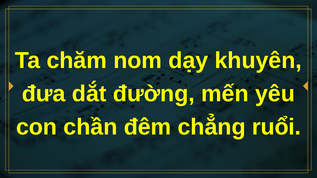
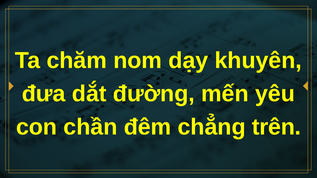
ruổi: ruổi -> trên (276, 127)
